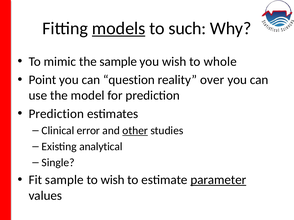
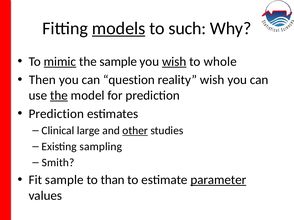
mimic underline: none -> present (60, 62)
wish underline: none -> present (174, 62)
Point: Point -> Then (42, 80)
reality over: over -> wish (212, 80)
the underline: none -> present (59, 96)
error: error -> large (88, 131)
analytical: analytical -> sampling (101, 147)
Single: Single -> Smith (58, 163)
to wish: wish -> than (113, 180)
